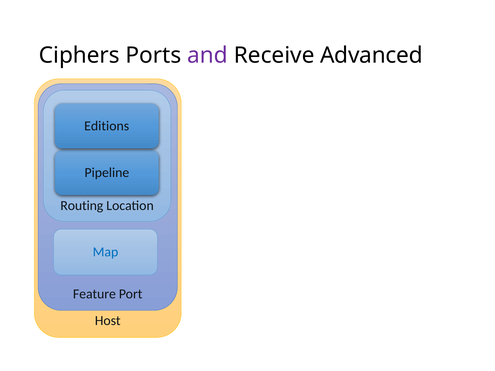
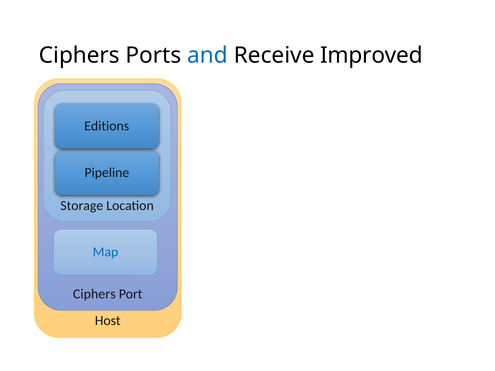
and colour: purple -> blue (208, 56)
Advanced: Advanced -> Improved (371, 56)
Routing: Routing -> Storage (82, 206)
Feature: Feature -> Ciphers (94, 294)
